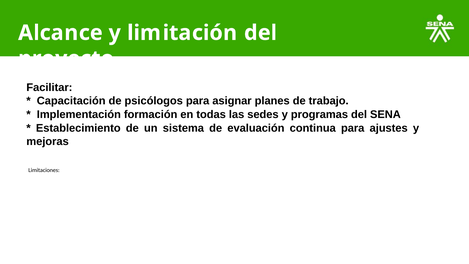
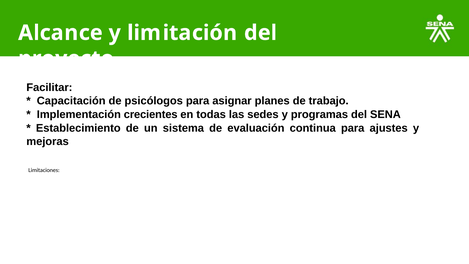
formación: formación -> crecientes (151, 114)
